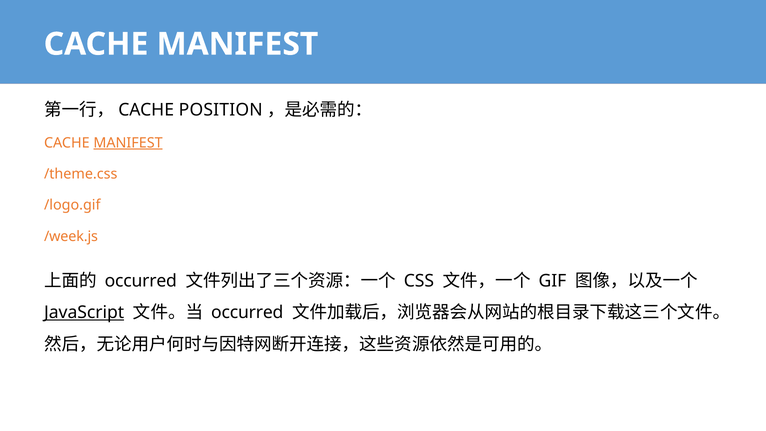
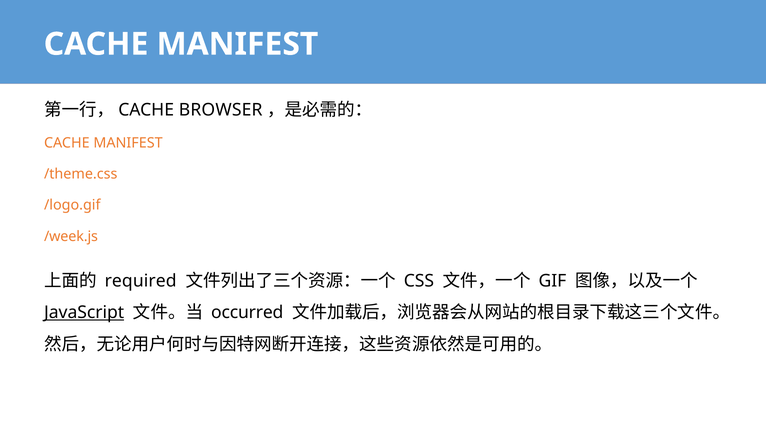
POSITION: POSITION -> BROWSER (221, 110)
MANIFEST underline: present -> none (128, 143)
occurred: occurred -> required (141, 281)
